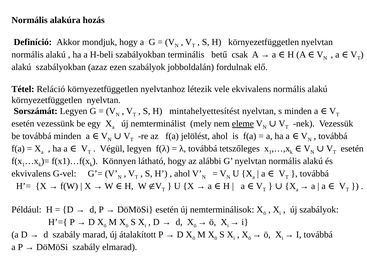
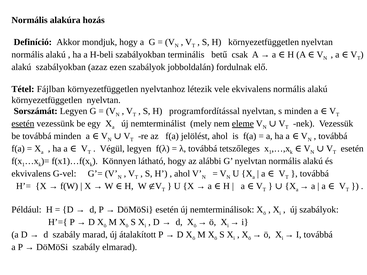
Reláció: Reláció -> Fájlban (51, 89)
mintahelyettesítést: mintahelyettesítést -> programfordítással (204, 111)
esetén underline: none -> present (23, 124)
